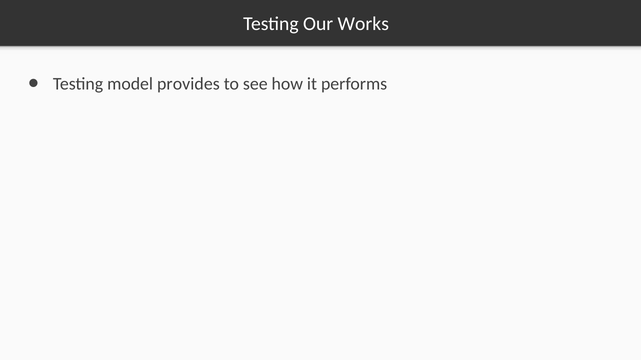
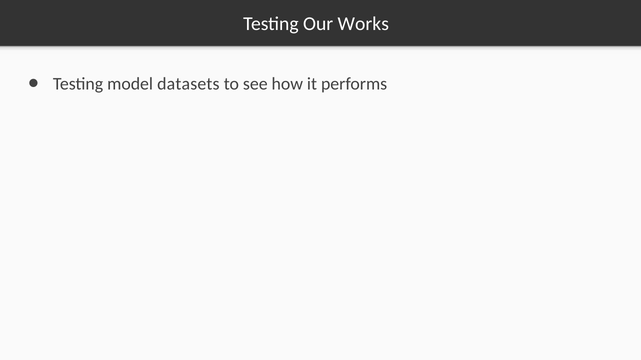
provides: provides -> datasets (188, 84)
